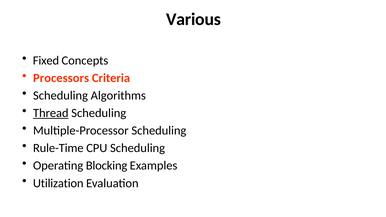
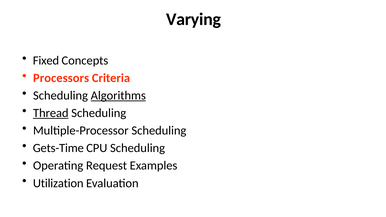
Various: Various -> Varying (193, 19)
Algorithms underline: none -> present (118, 96)
Rule-Time: Rule-Time -> Gets-Time (58, 148)
Blocking: Blocking -> Request (107, 166)
